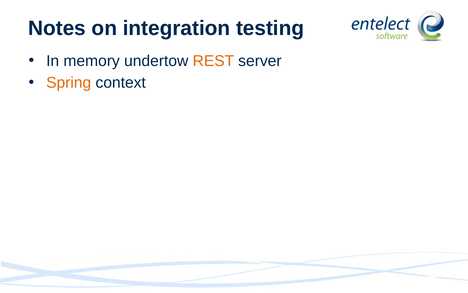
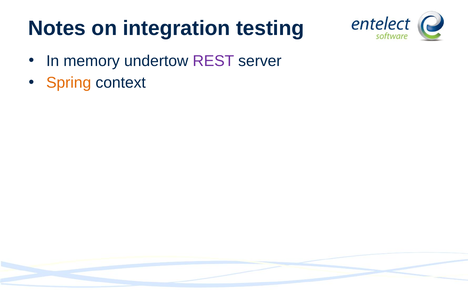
REST colour: orange -> purple (213, 61)
